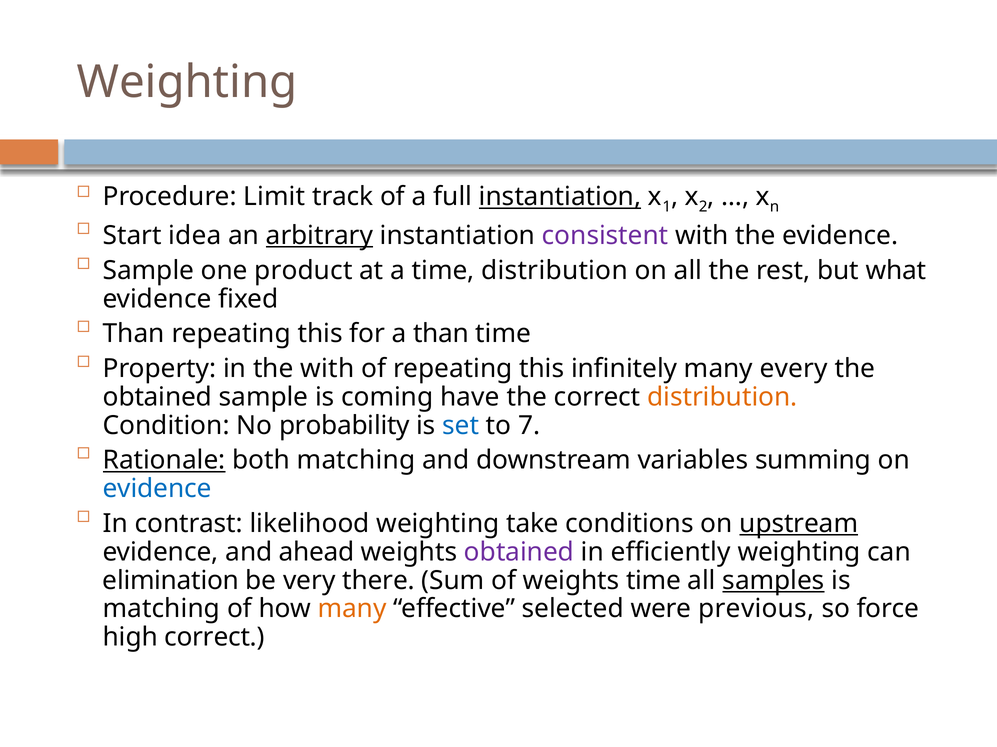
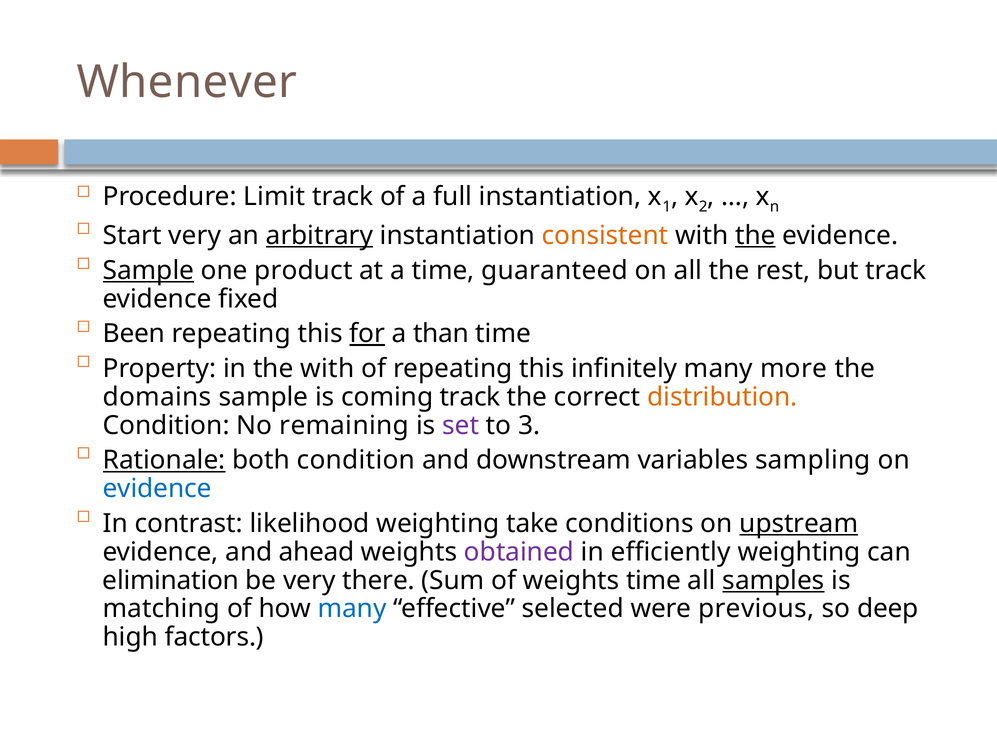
Weighting: Weighting -> Whenever (187, 82)
instantiation underline: present -> none (560, 197)
Start idea: idea -> very (195, 236)
consistent colour: purple -> orange (605, 236)
the underline: none -> present (755, 236)
Sample underline: none -> present (148, 271)
time distribution: distribution -> guaranteed (555, 271)
but what: what -> track (896, 271)
Than: Than -> Been (134, 334)
for underline: none -> present (367, 334)
every: every -> more (794, 369)
obtained: obtained -> domains (157, 397)
coming have: have -> track (470, 397)
probability: probability -> remaining (344, 426)
set colour: blue -> purple (461, 426)
7: 7 -> 3 (529, 426)
both matching: matching -> condition (356, 461)
summing: summing -> sampling (813, 461)
many colour: orange -> blue (352, 609)
force: force -> deep (888, 609)
high correct: correct -> factors (214, 638)
